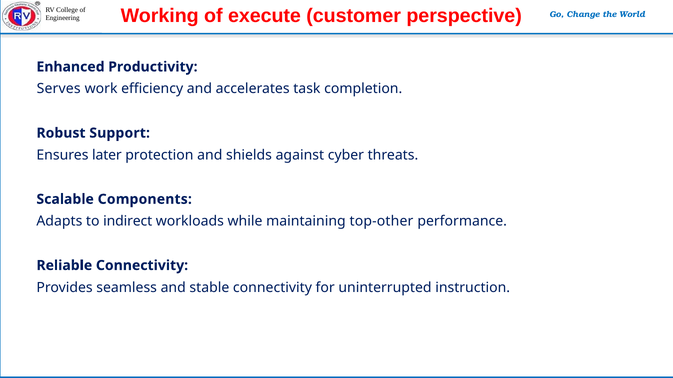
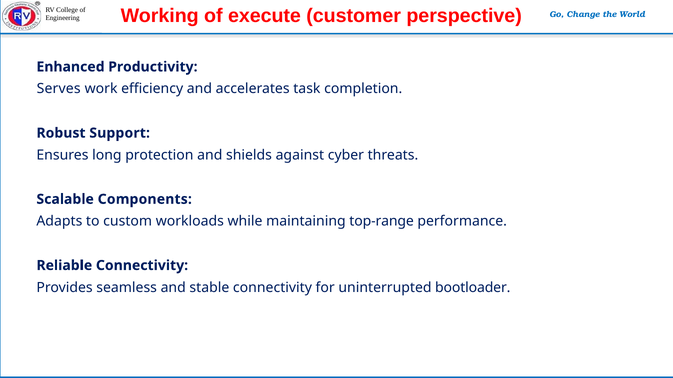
later: later -> long (107, 155)
indirect: indirect -> custom (128, 222)
top-other: top-other -> top-range (382, 222)
instruction: instruction -> bootloader (473, 288)
